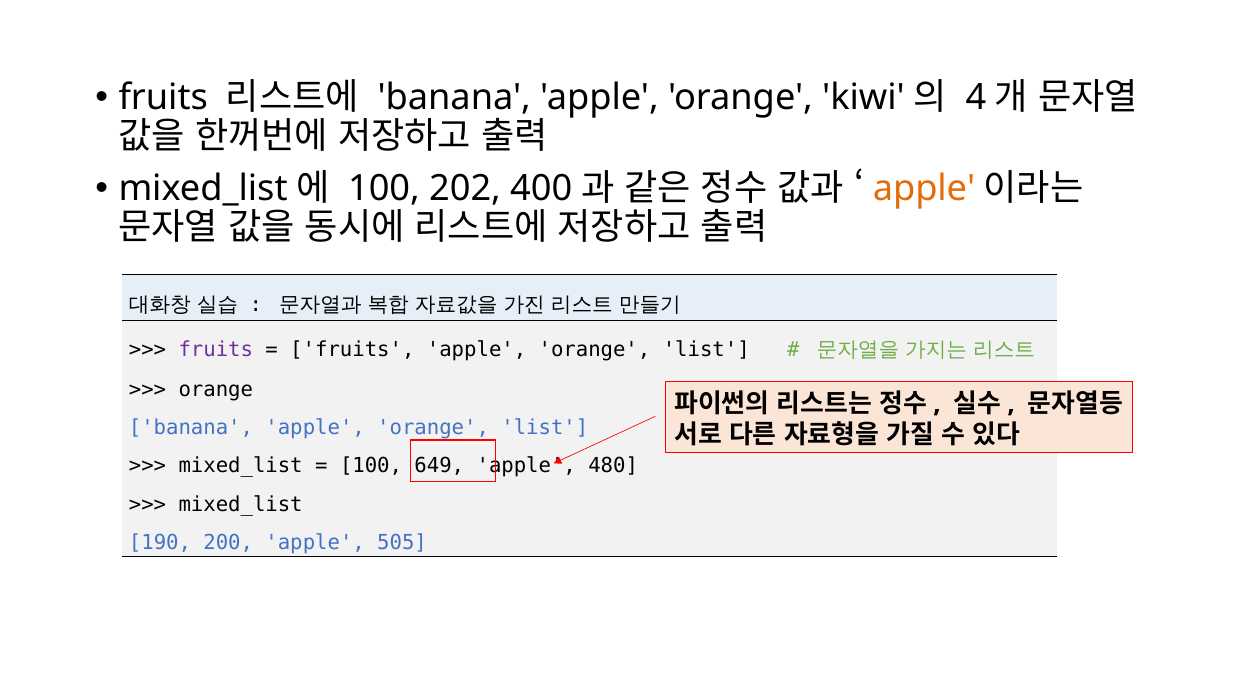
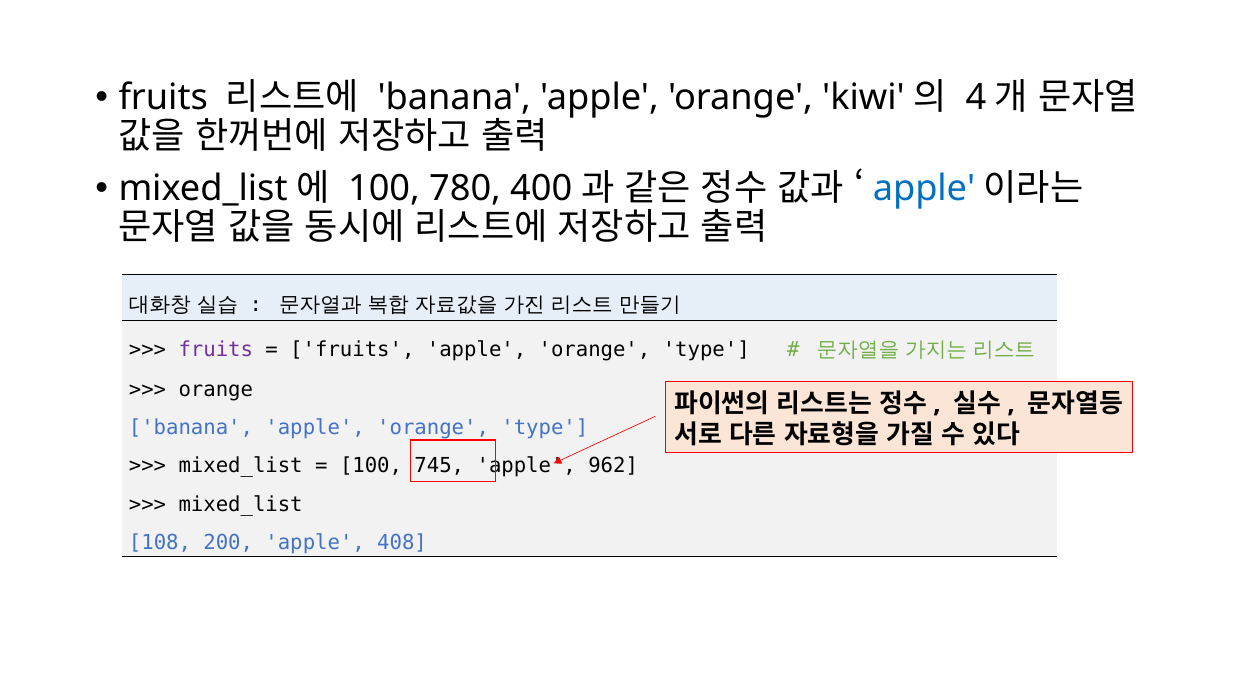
202: 202 -> 780 (465, 189)
apple colour: orange -> blue (924, 189)
list: list -> type (706, 350)
banana apple orange list: list -> type (545, 428)
649: 649 -> 745 (439, 466)
480: 480 -> 962 (613, 466)
190: 190 -> 108 (160, 542)
505: 505 -> 408 (402, 542)
